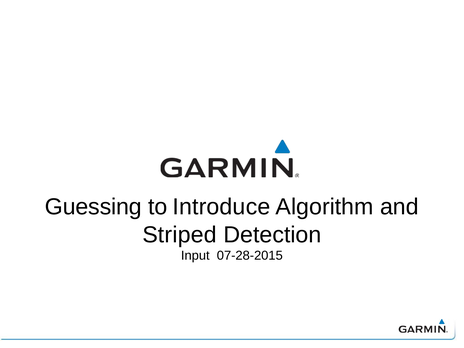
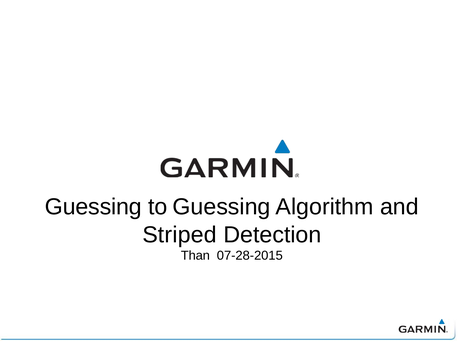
to Introduce: Introduce -> Guessing (222, 207)
Input: Input -> Than (195, 256)
